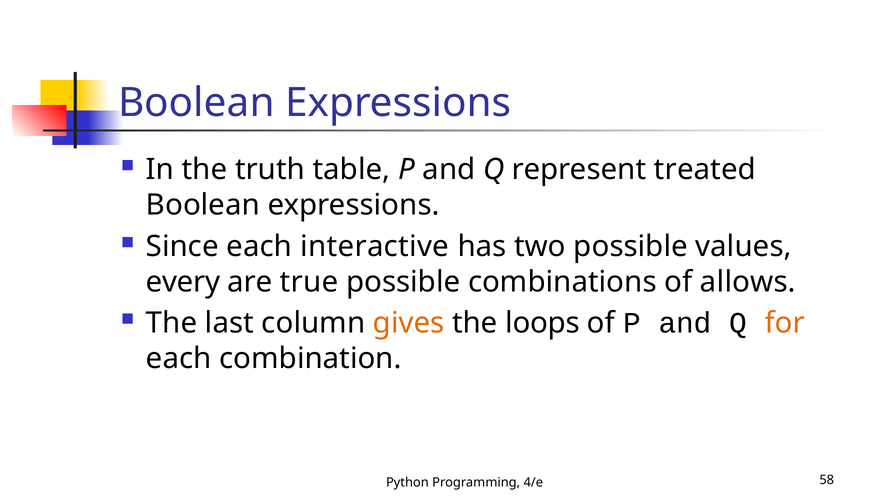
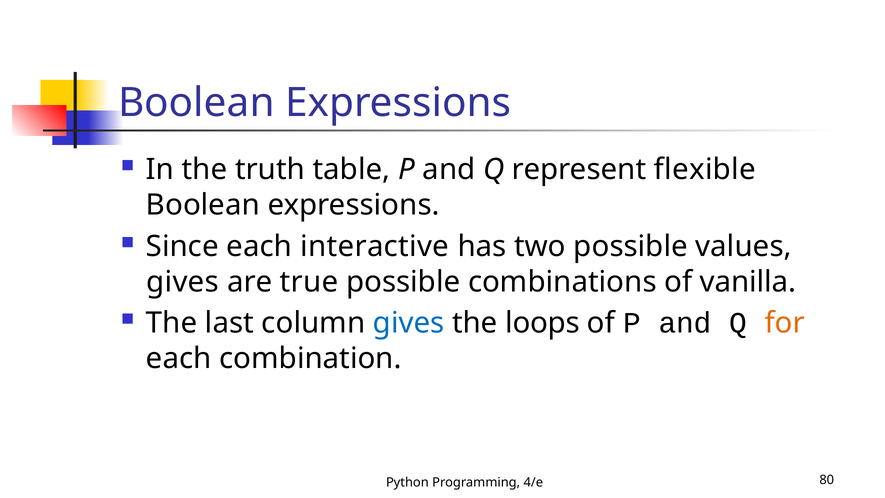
treated: treated -> flexible (705, 170)
every: every -> gives (183, 282)
allows: allows -> vanilla (748, 282)
gives colour: orange -> blue (409, 323)
58: 58 -> 80 (827, 480)
